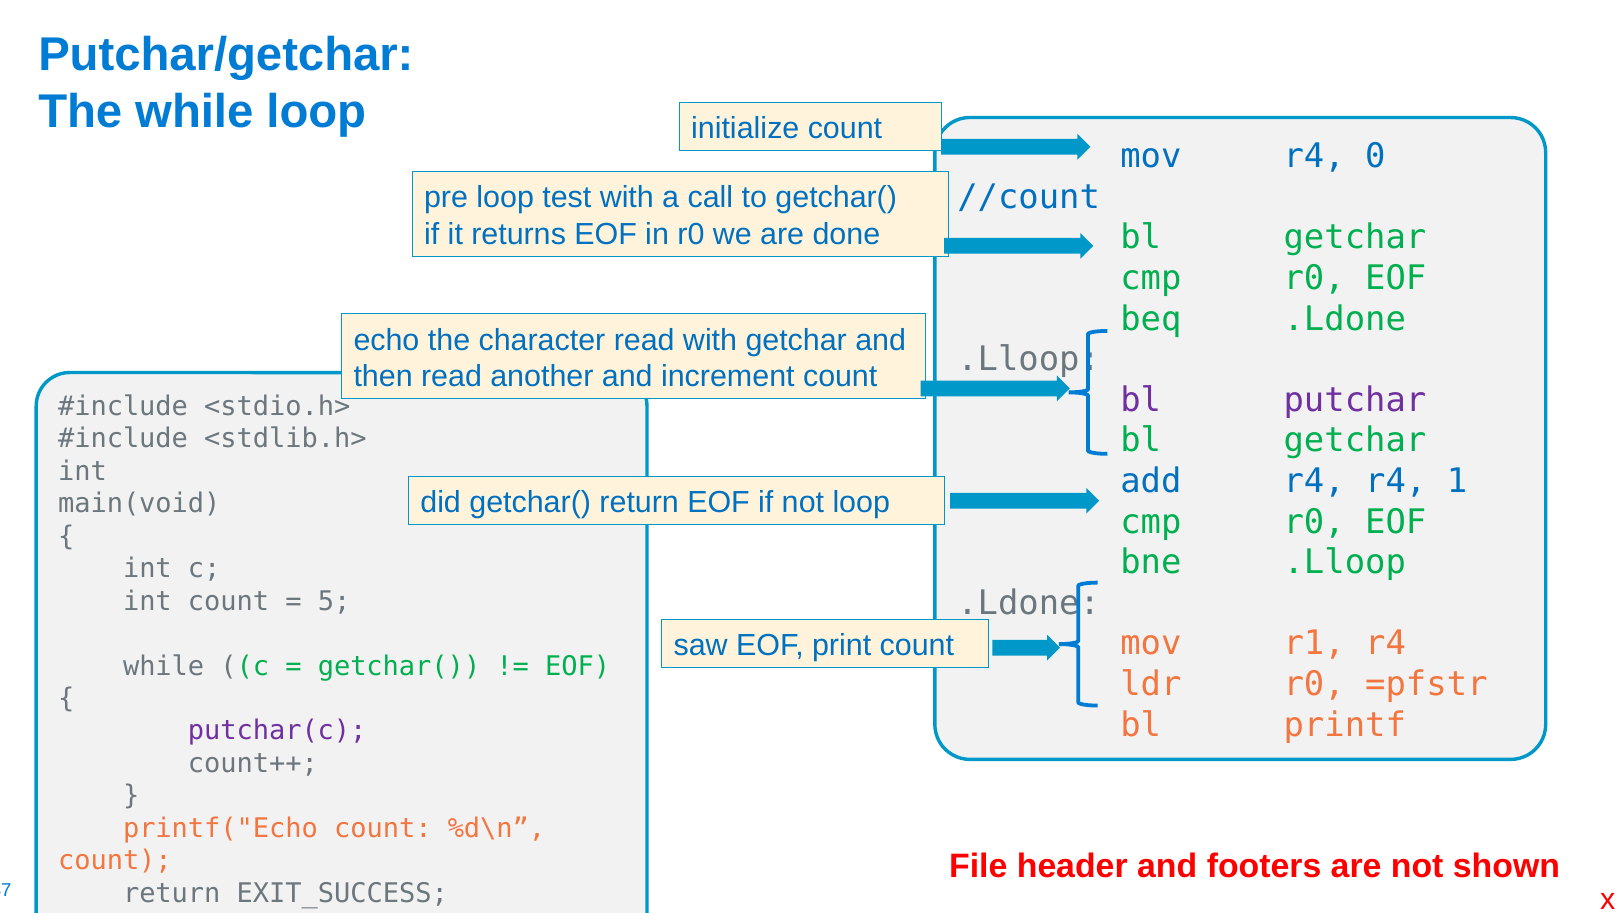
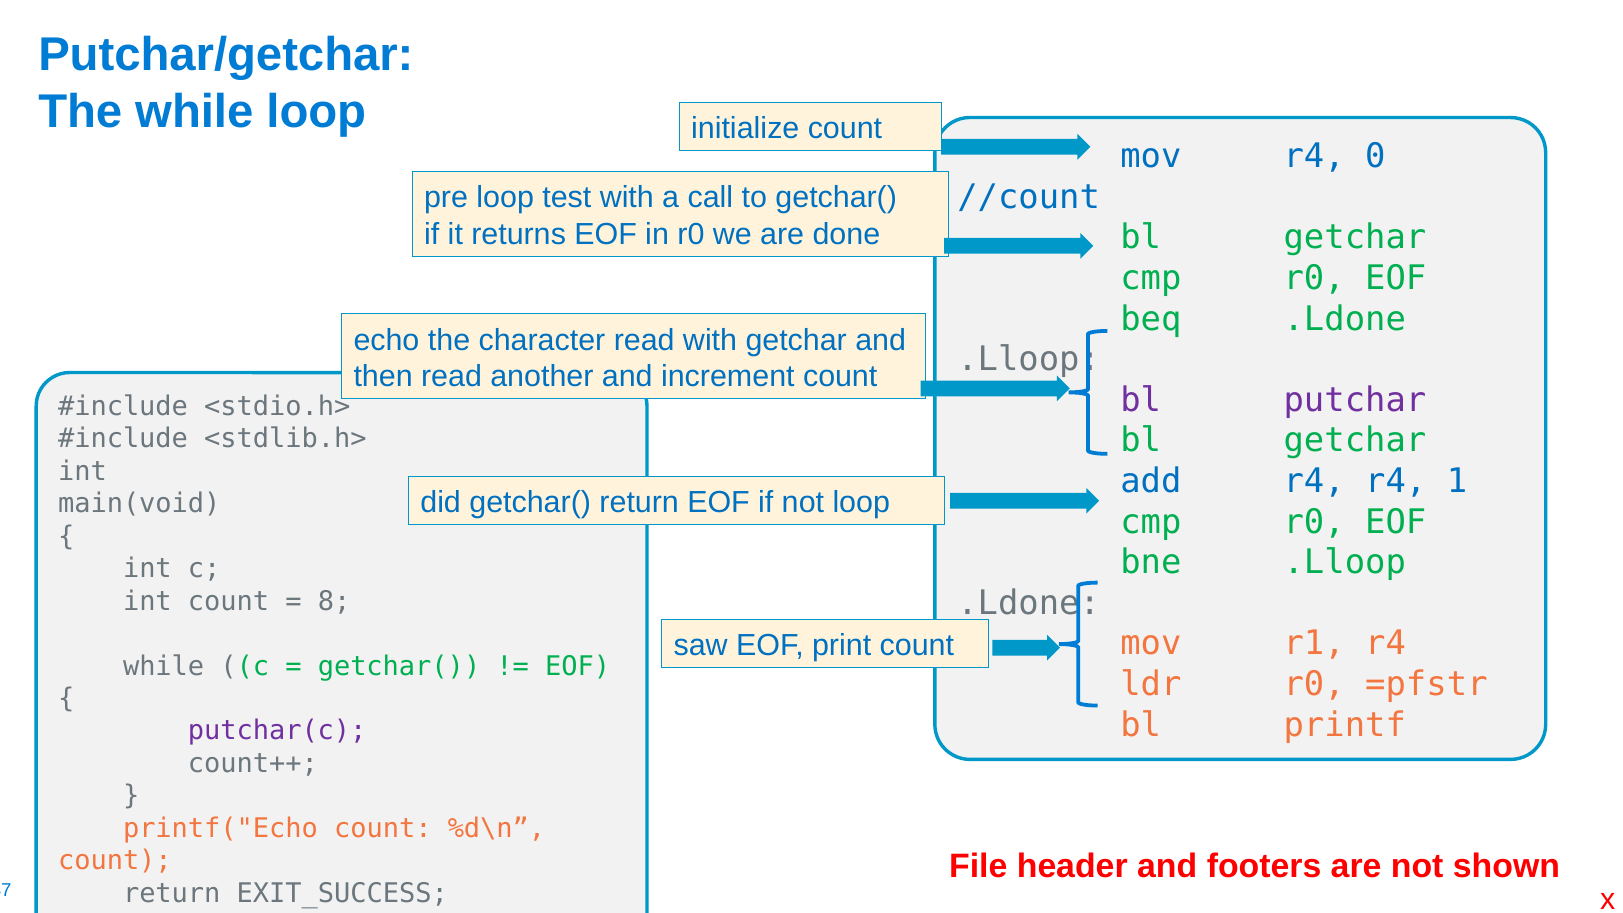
5: 5 -> 8 (334, 601)
